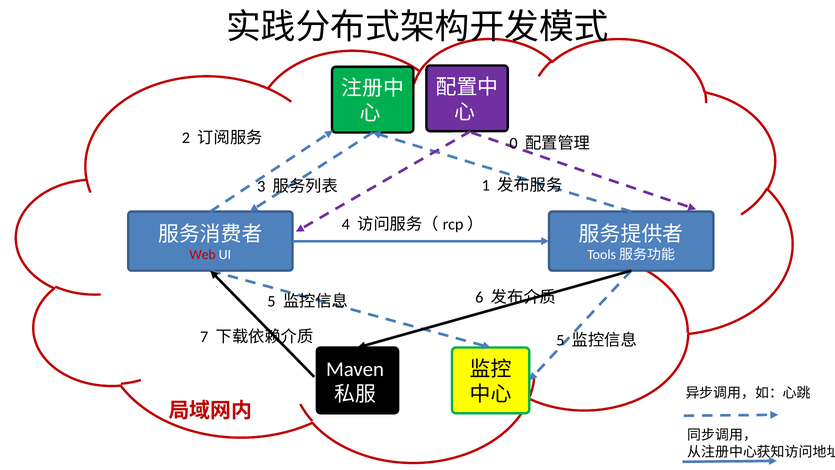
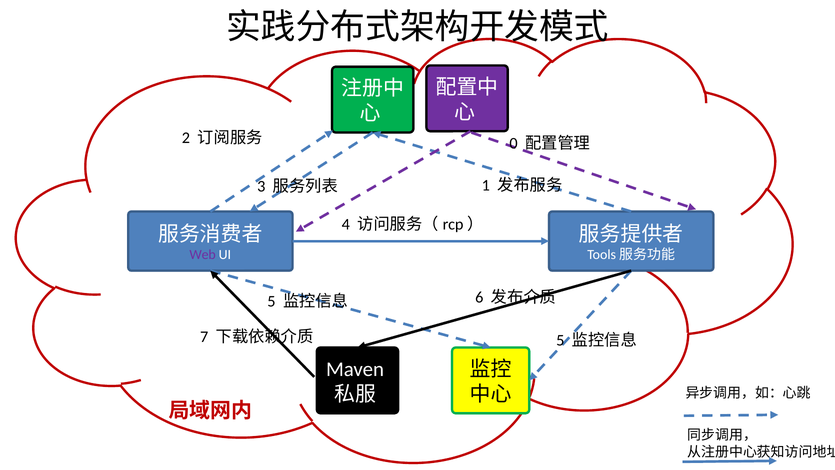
Web colour: red -> purple (203, 254)
